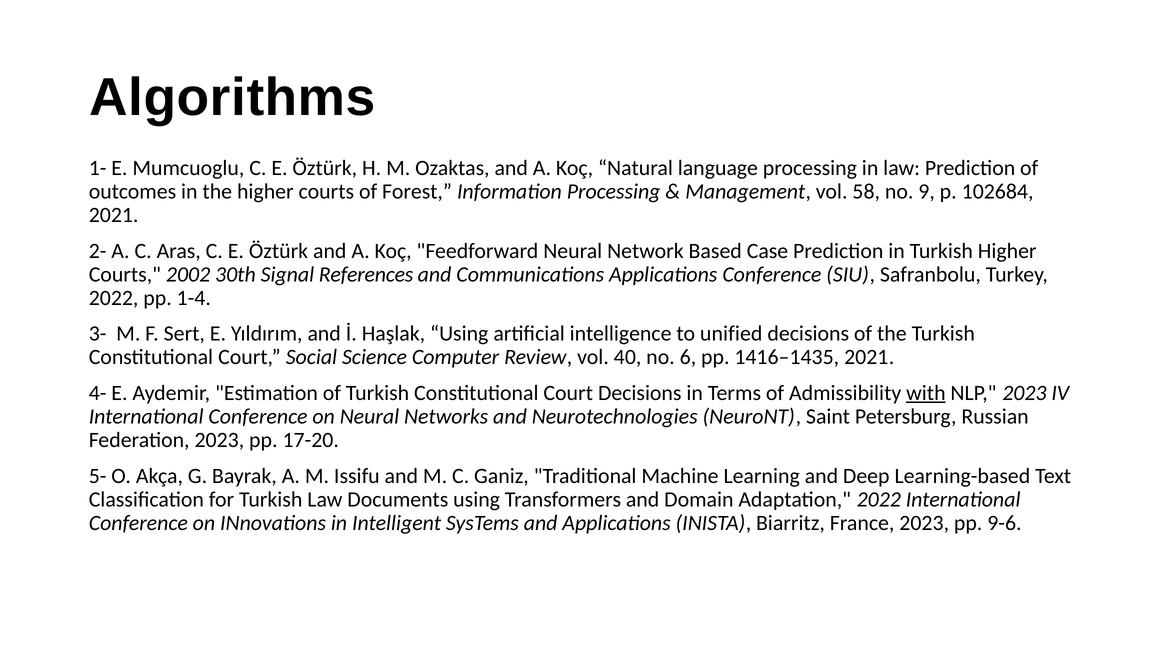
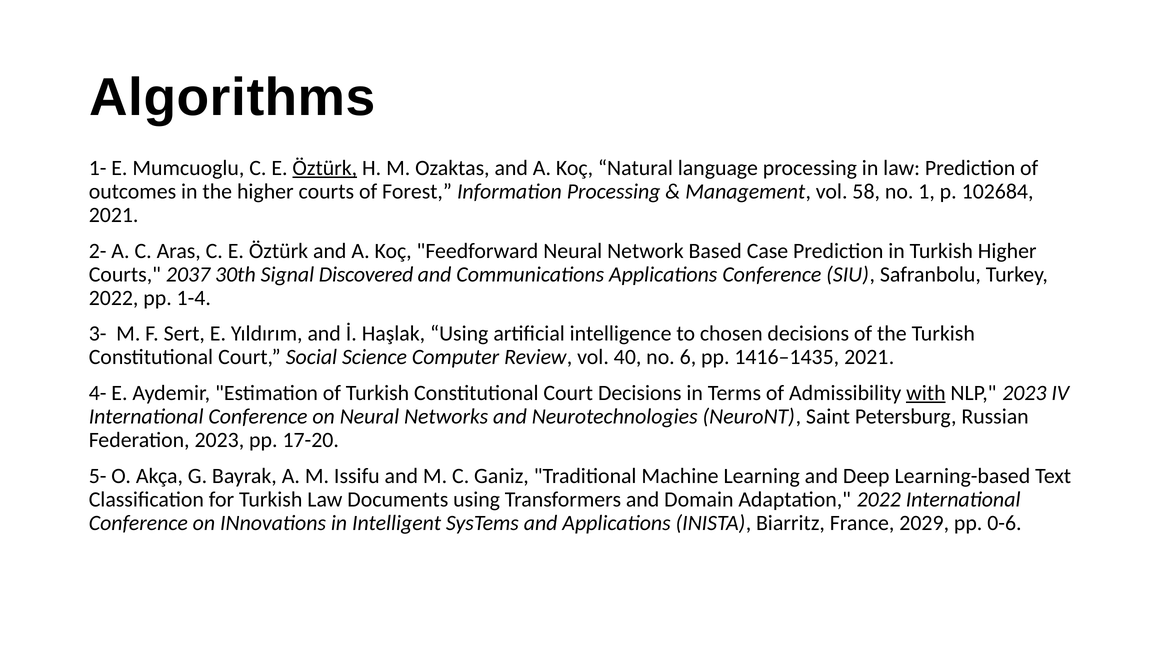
Öztürk underline: none -> present (325, 168)
9: 9 -> 1 (927, 192)
2002: 2002 -> 2037 (188, 275)
References: References -> Discovered (366, 275)
unified: unified -> chosen (731, 334)
France 2023: 2023 -> 2029 (924, 523)
9-6: 9-6 -> 0-6 (1004, 523)
